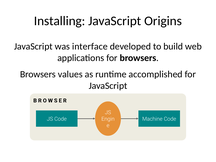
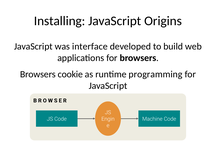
values: values -> cookie (70, 74)
accomplished: accomplished -> programming (156, 74)
